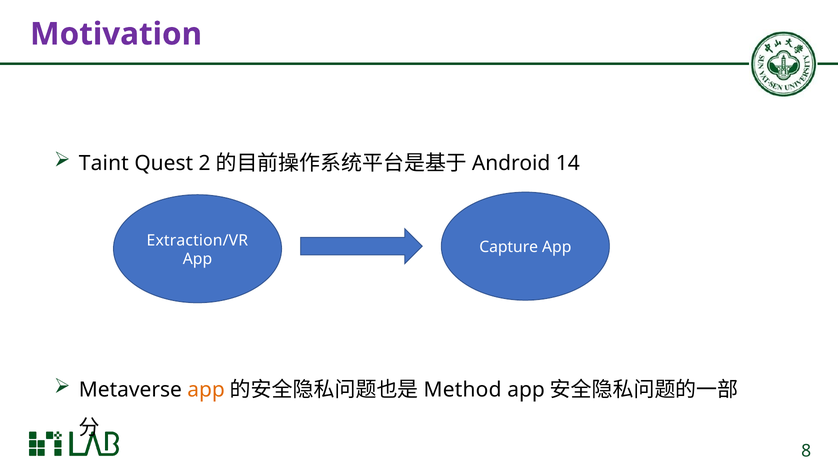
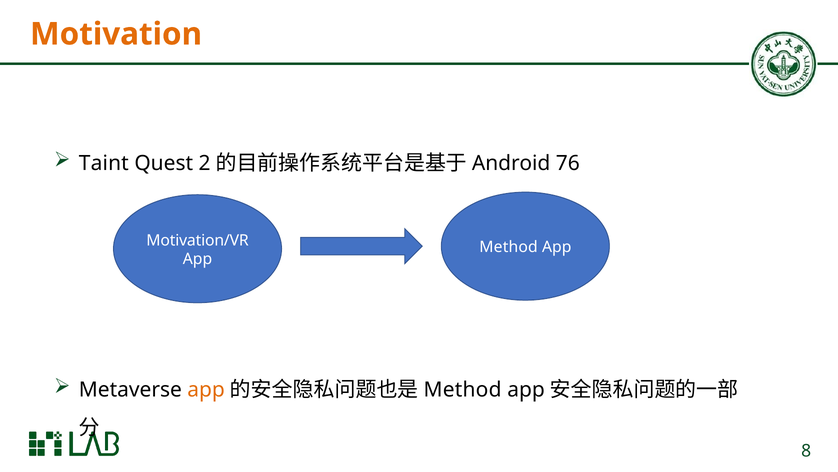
Motivation colour: purple -> orange (116, 34)
14: 14 -> 76 (568, 163)
Extraction/VR: Extraction/VR -> Motivation/VR (198, 240)
Capture: Capture -> Method (509, 247)
